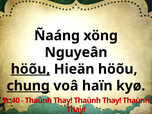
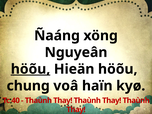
chung underline: present -> none (28, 86)
